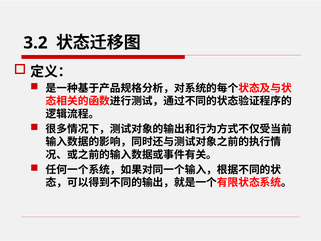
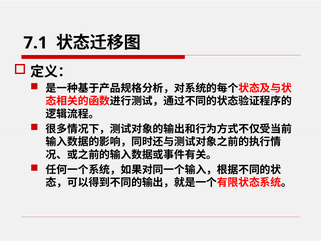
3.2: 3.2 -> 7.1 (35, 43)
